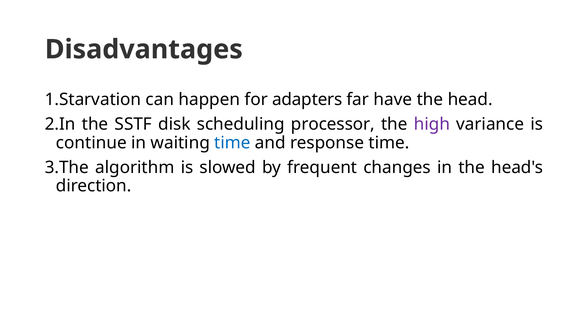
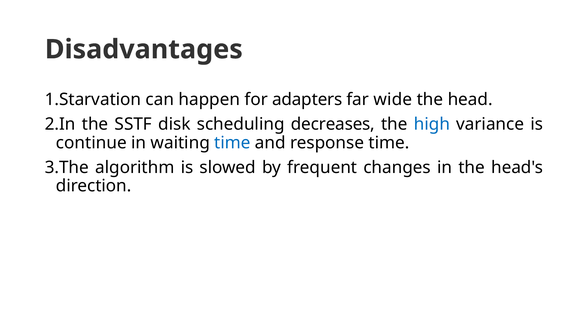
have: have -> wide (393, 99)
processor: processor -> decreases (333, 124)
high colour: purple -> blue (432, 124)
